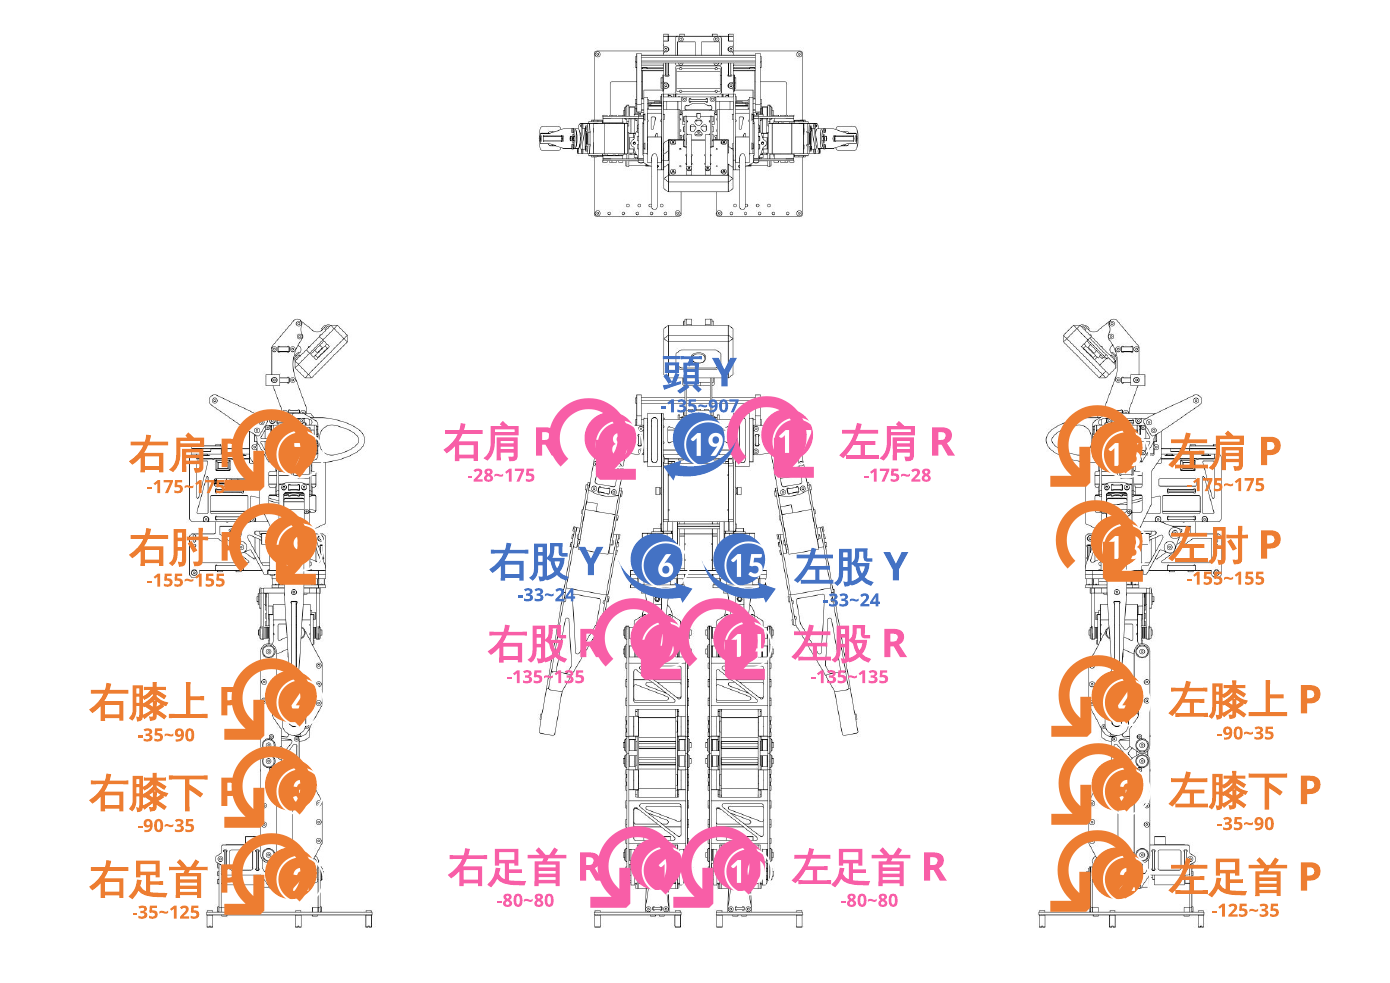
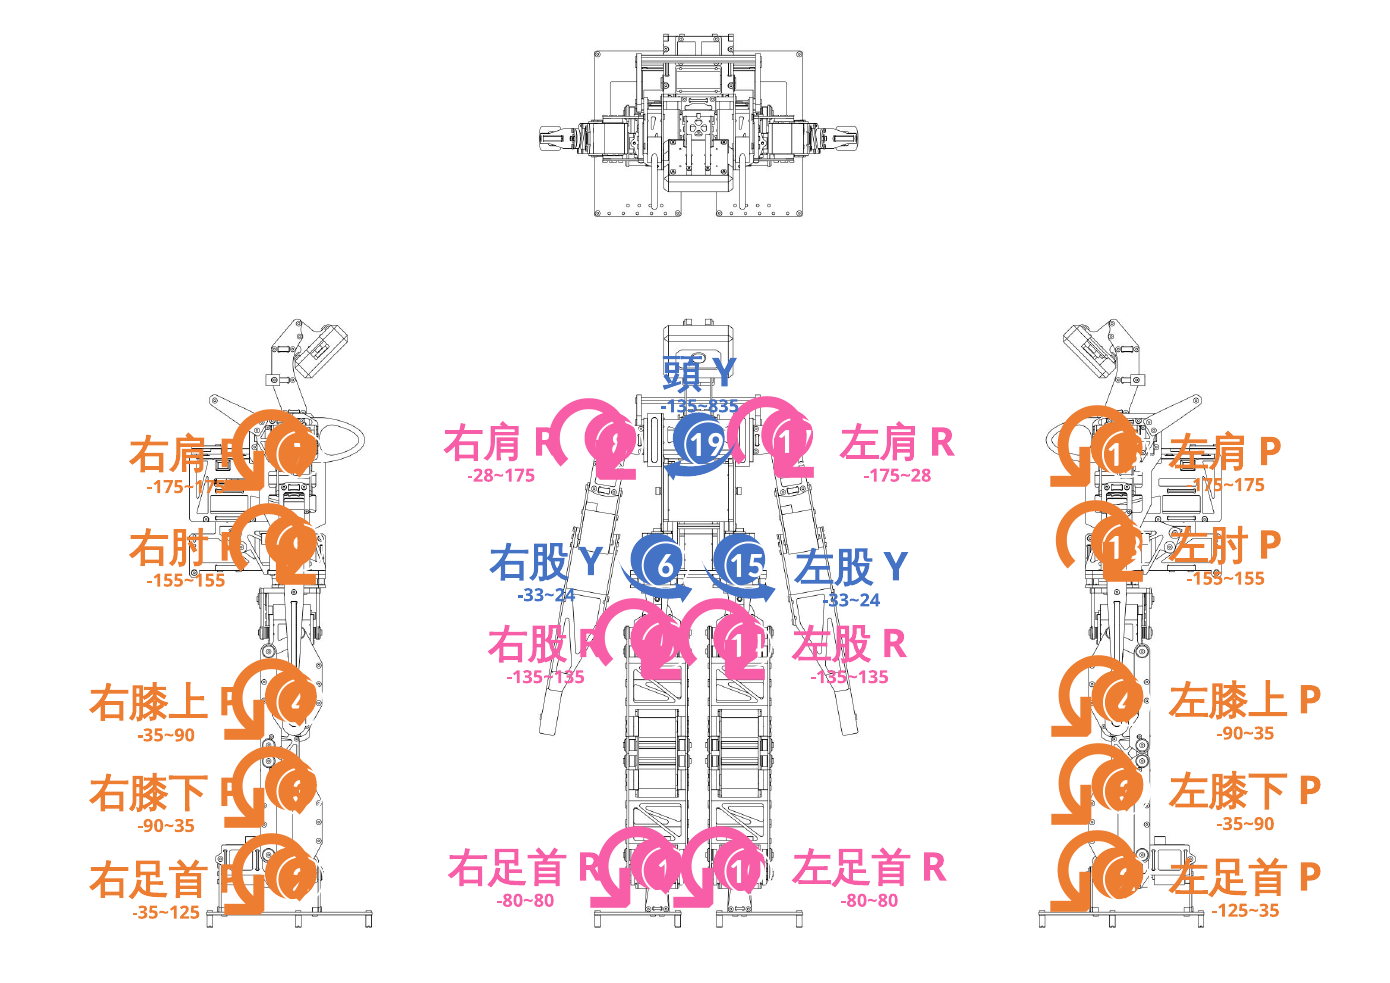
-135~907: -135~907 -> -135~835 (700, 406)
